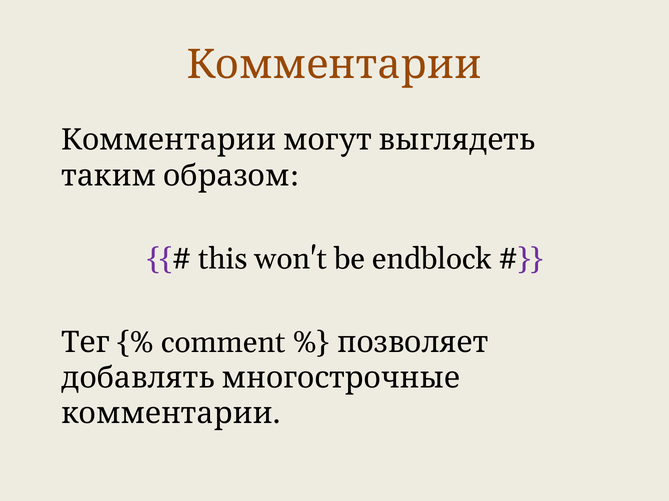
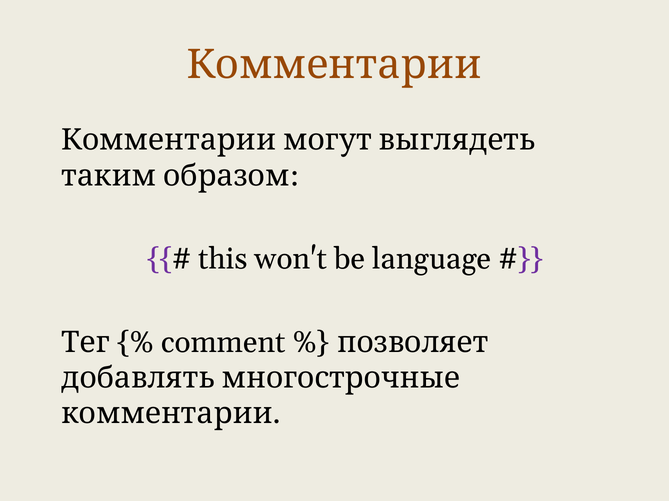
endblock: endblock -> language (432, 259)
